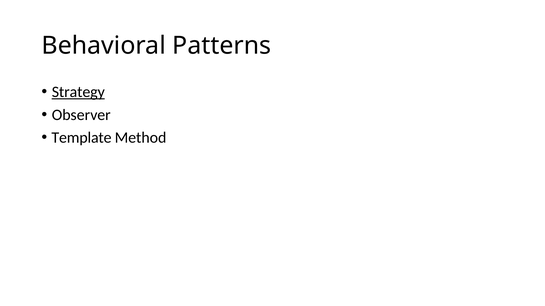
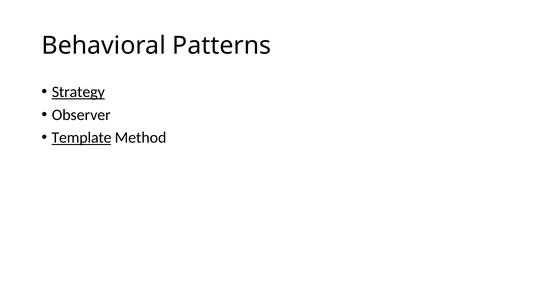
Template underline: none -> present (82, 138)
